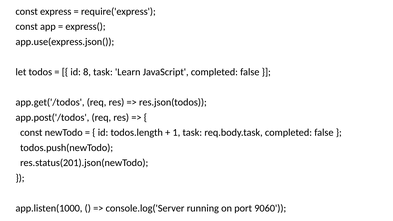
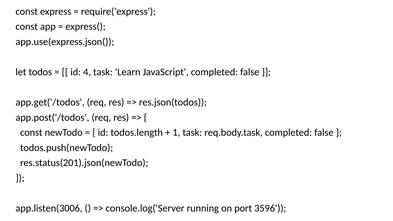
8: 8 -> 4 (87, 72)
app.listen(1000: app.listen(1000 -> app.listen(3006 (49, 208)
9060: 9060 -> 3596 (270, 208)
